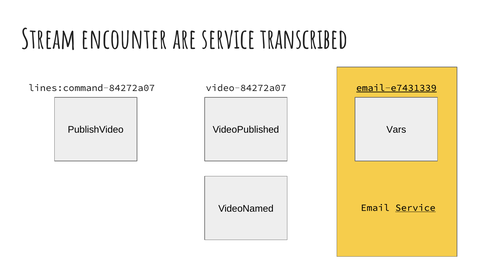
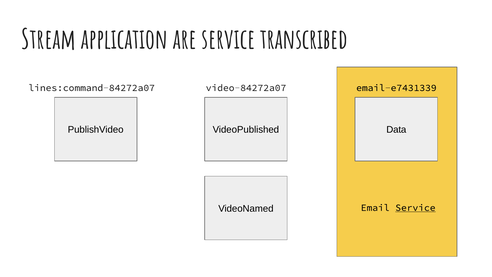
encounter: encounter -> application (124, 40)
email-e7431339 underline: present -> none (396, 88)
Vars: Vars -> Data (396, 130)
